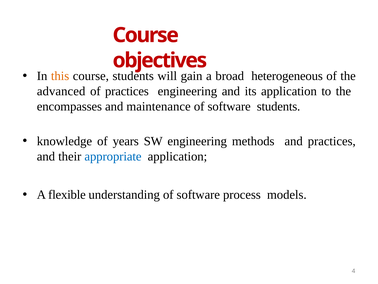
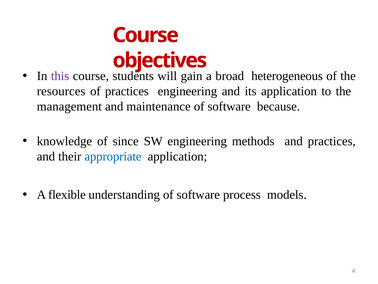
this colour: orange -> purple (60, 76)
advanced: advanced -> resources (61, 91)
encompasses: encompasses -> management (69, 106)
software students: students -> because (278, 106)
years: years -> since (126, 141)
